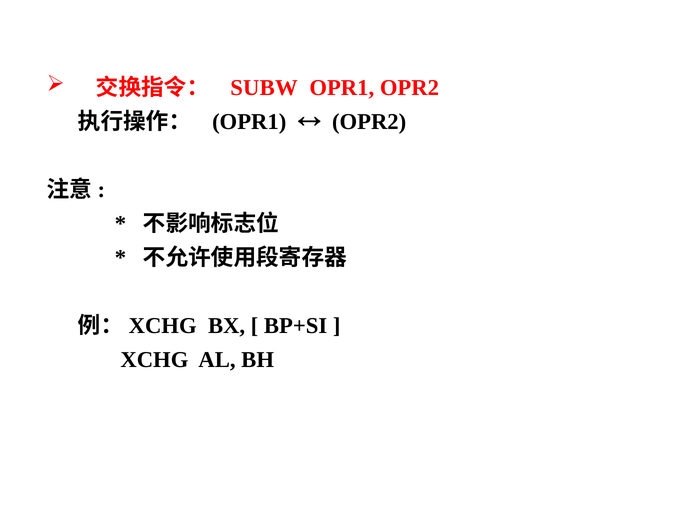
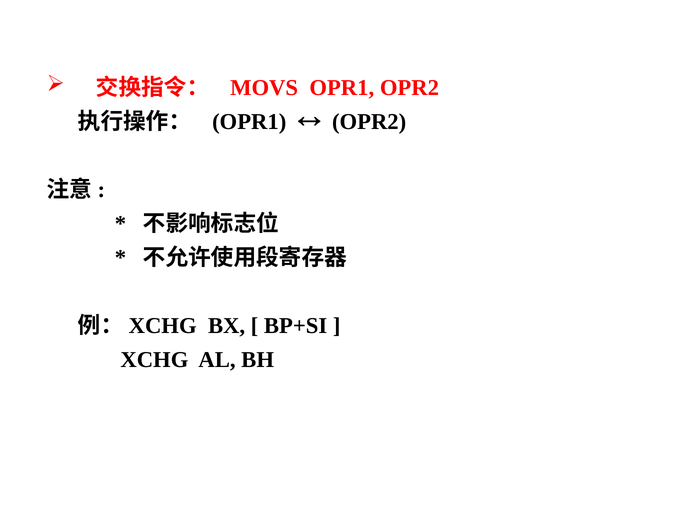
SUBW: SUBW -> MOVS (264, 88)
